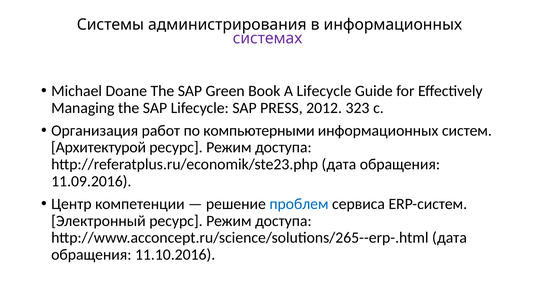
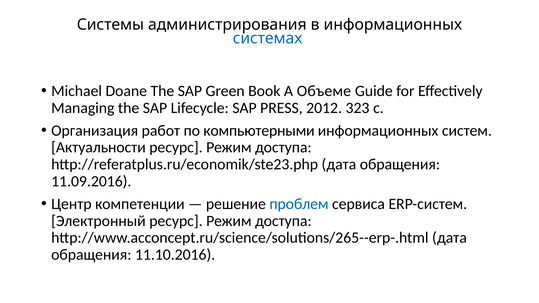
системах colour: purple -> blue (267, 38)
A Lifecycle: Lifecycle -> Объеме (324, 91)
Архитектурой: Архитектурой -> Актуальности (98, 148)
